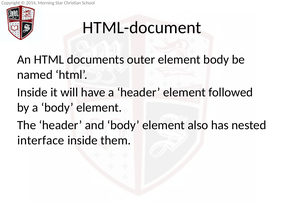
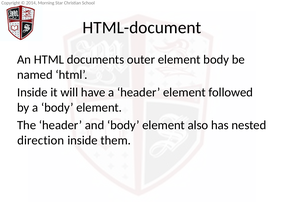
interface: interface -> direction (41, 140)
